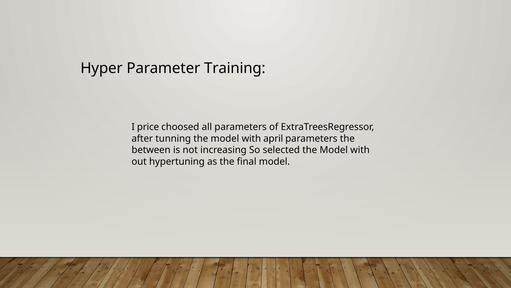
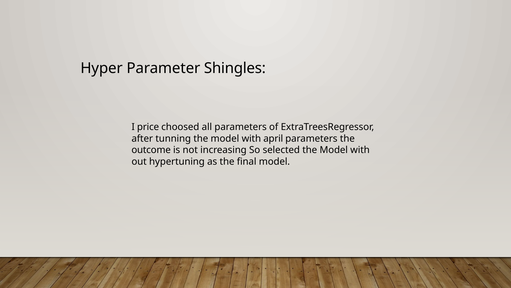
Training: Training -> Shingles (235, 68)
between: between -> outcome (151, 150)
